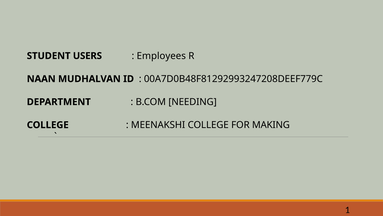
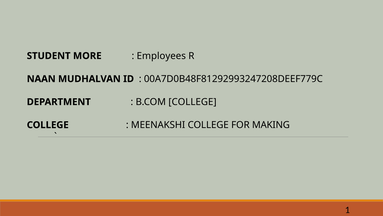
USERS: USERS -> MORE (87, 56)
B.COM NEEDING: NEEDING -> COLLEGE (192, 102)
